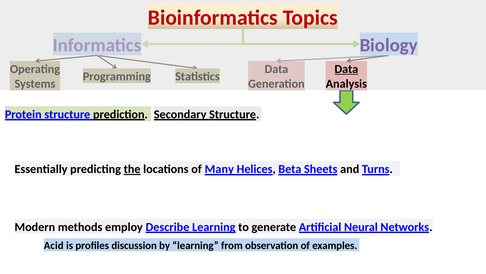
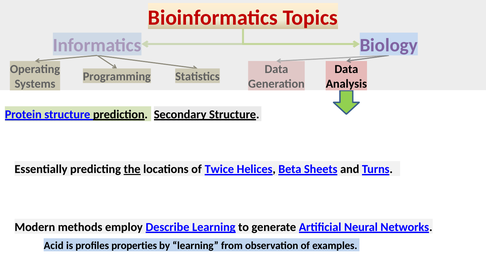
Data underline: present -> none (346, 69)
Many: Many -> Twice (219, 169)
discussion: discussion -> properties (134, 245)
